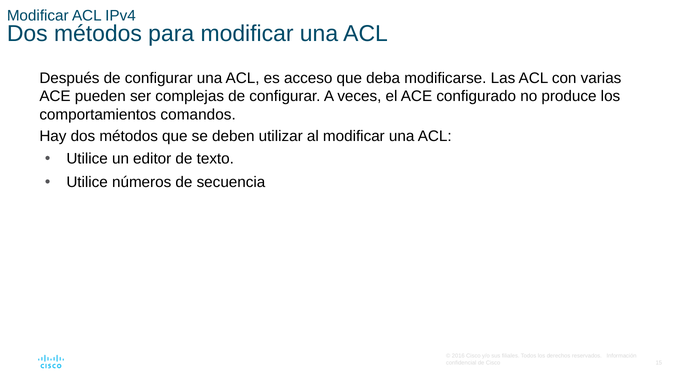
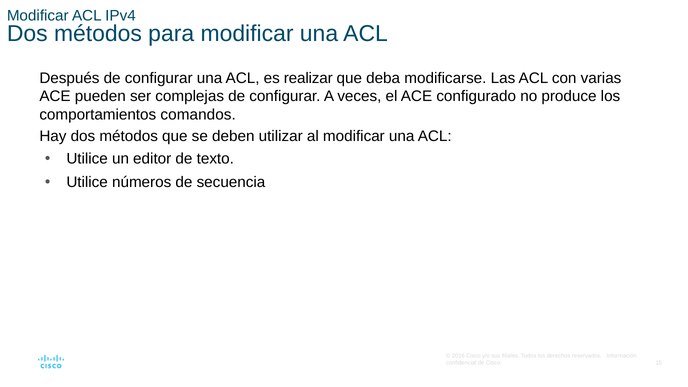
acceso: acceso -> realizar (308, 78)
